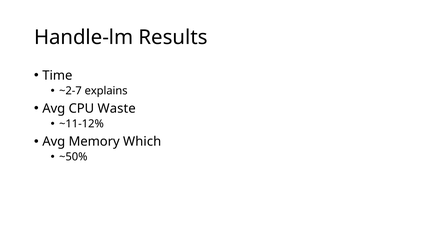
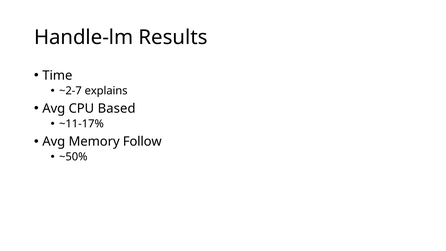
Waste: Waste -> Based (117, 108)
~11-12%: ~11-12% -> ~11-17% (81, 124)
Which: Which -> Follow (142, 142)
